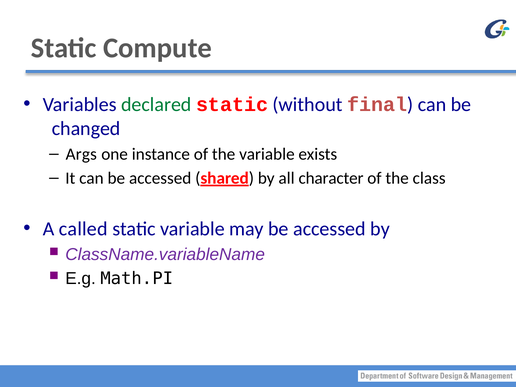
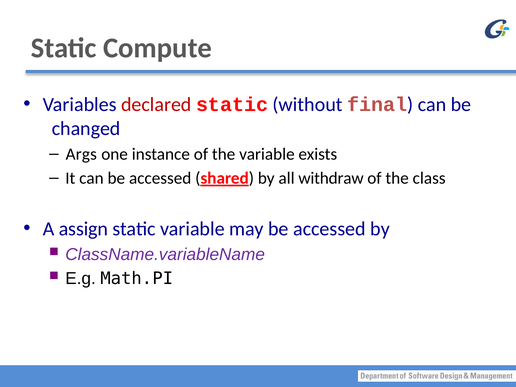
declared colour: green -> red (156, 104)
character: character -> withdraw (331, 178)
called: called -> assign (83, 229)
